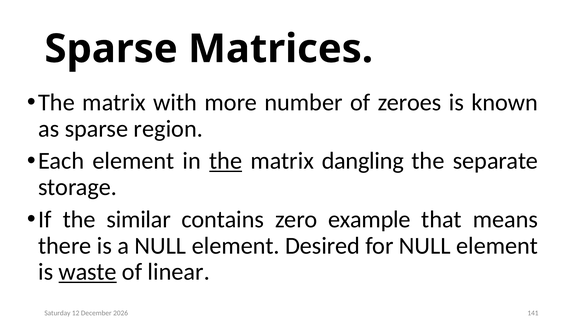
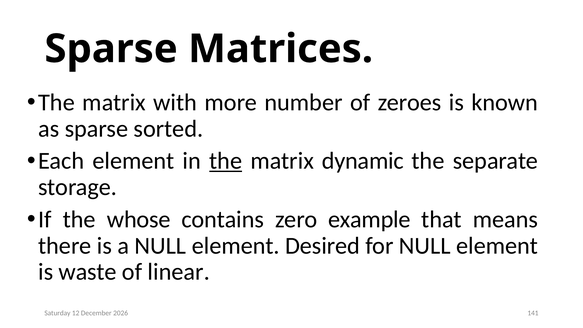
region: region -> sorted (168, 129)
dangling: dangling -> dynamic (363, 161)
similar: similar -> whose (139, 219)
waste underline: present -> none (88, 272)
